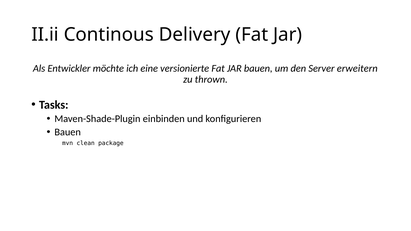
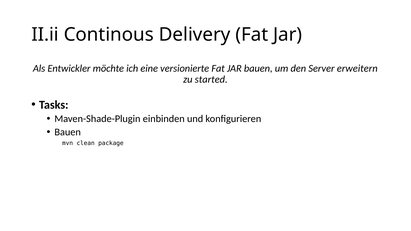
thrown: thrown -> started (211, 80)
